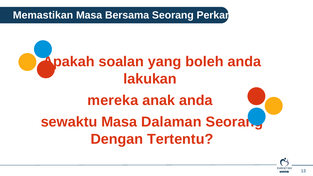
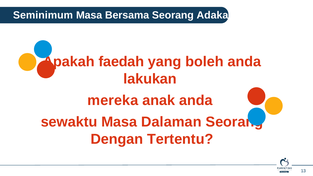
Memastikan: Memastikan -> Seminimum (43, 15)
Perkara: Perkara -> Adakah (216, 15)
soalan: soalan -> faedah (121, 62)
